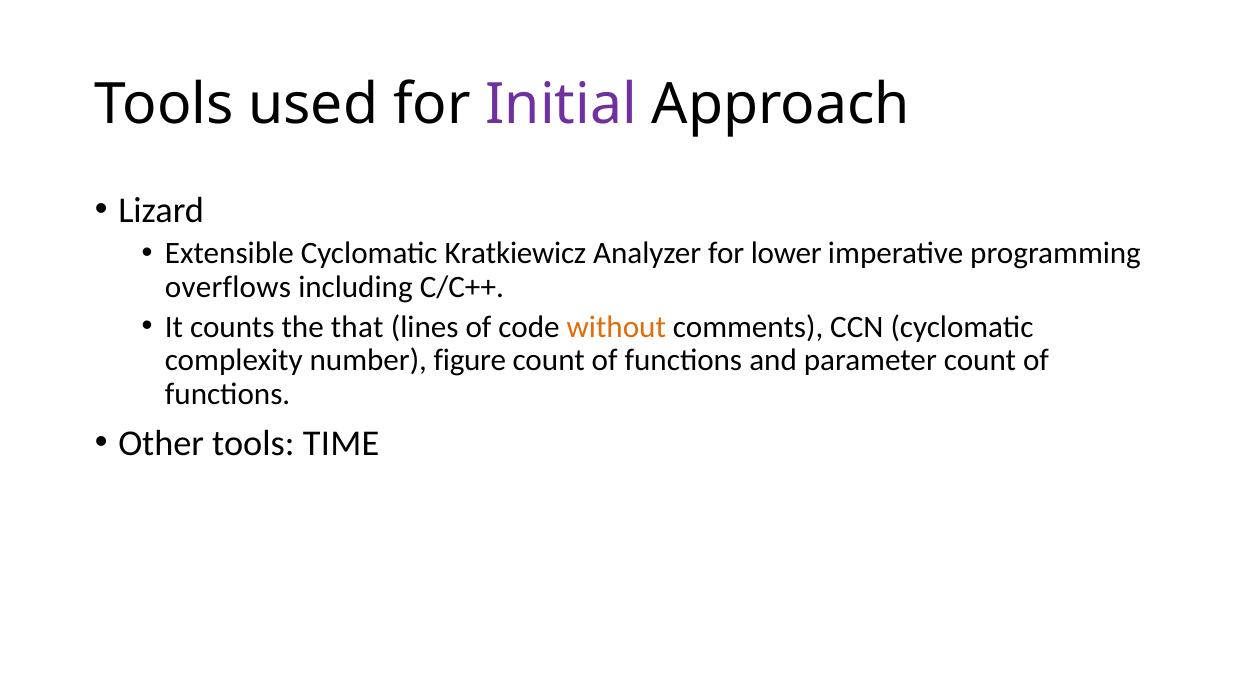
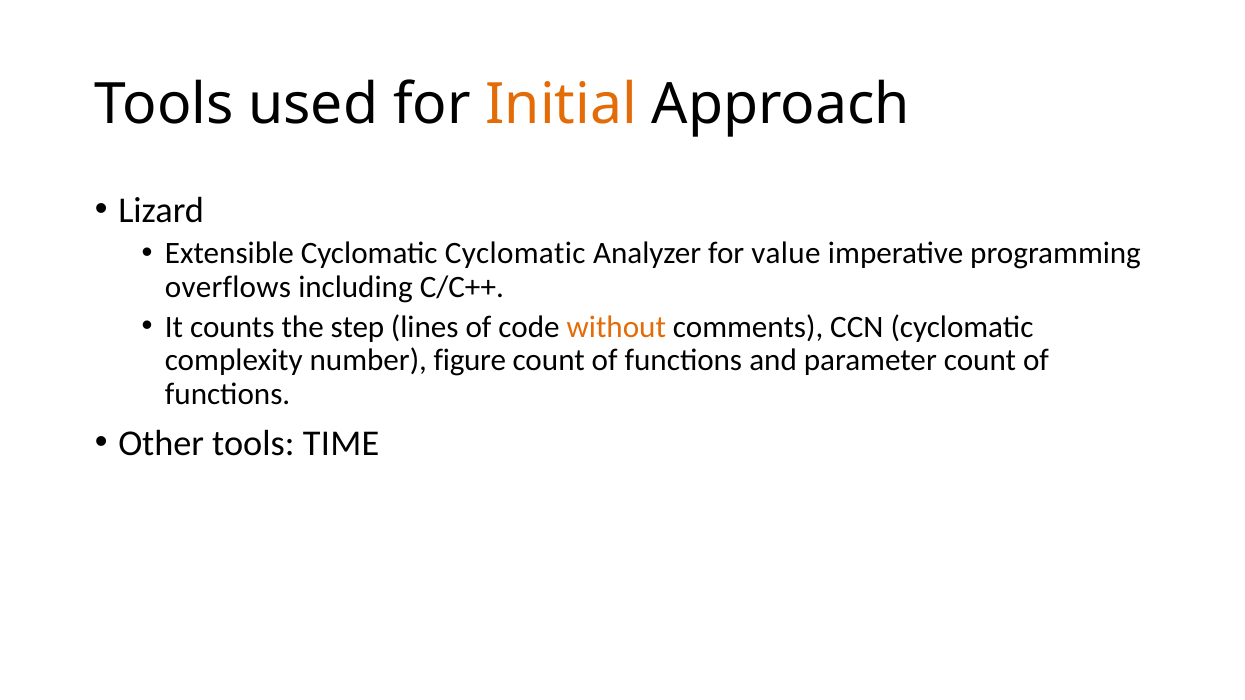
Initial colour: purple -> orange (561, 105)
Cyclomatic Kratkiewicz: Kratkiewicz -> Cyclomatic (515, 253)
lower: lower -> value (786, 253)
that: that -> step (357, 327)
